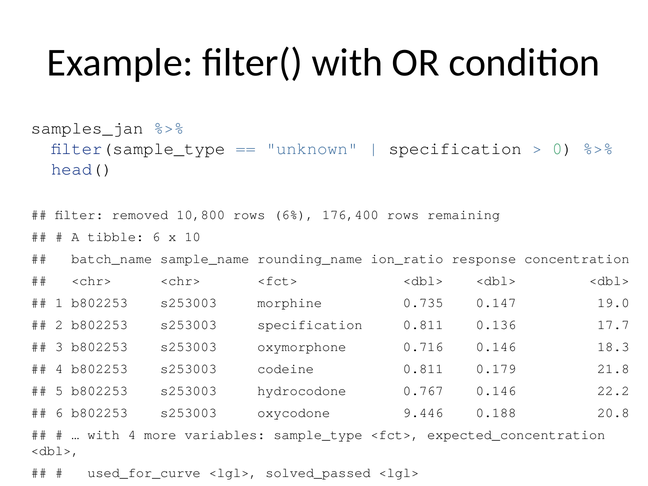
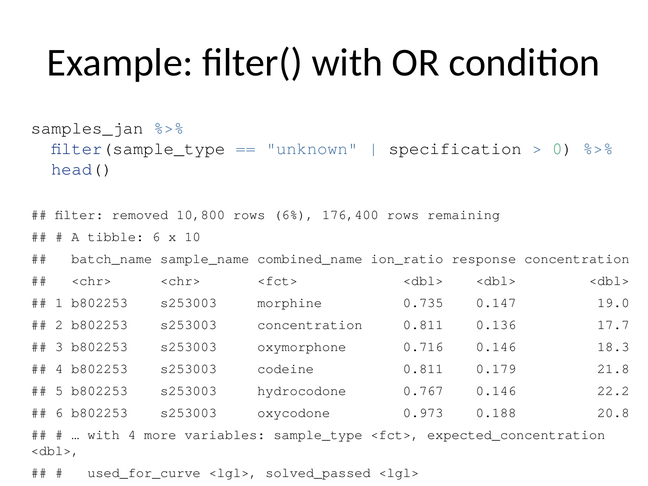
rounding_name: rounding_name -> combined_name (310, 259)
s253003 specification: specification -> concentration (310, 325)
9.446: 9.446 -> 0.973 (423, 413)
